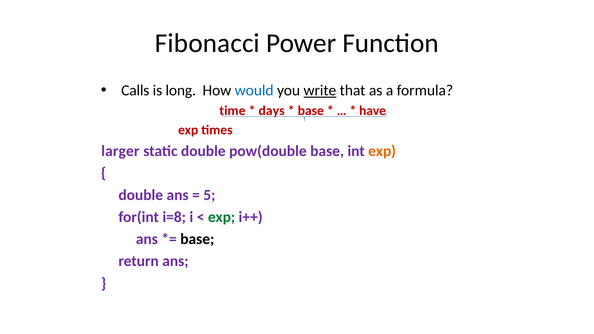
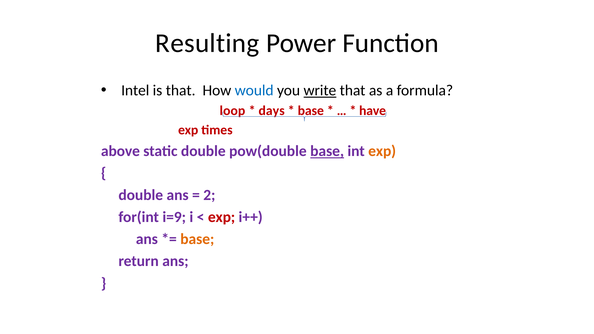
Fibonacci: Fibonacci -> Resulting (207, 43)
Calls: Calls -> Intel (135, 91)
is long: long -> that (181, 91)
time: time -> loop (232, 111)
larger: larger -> above (120, 151)
base underline: none -> present (327, 151)
5: 5 -> 2 (209, 195)
i=8: i=8 -> i=9 (174, 217)
exp colour: green -> red (222, 217)
base colour: black -> orange (197, 239)
